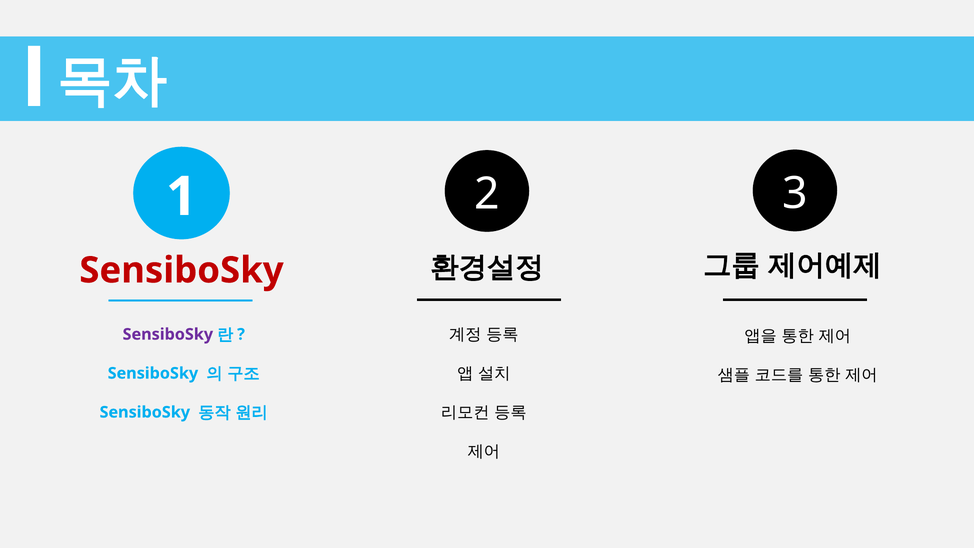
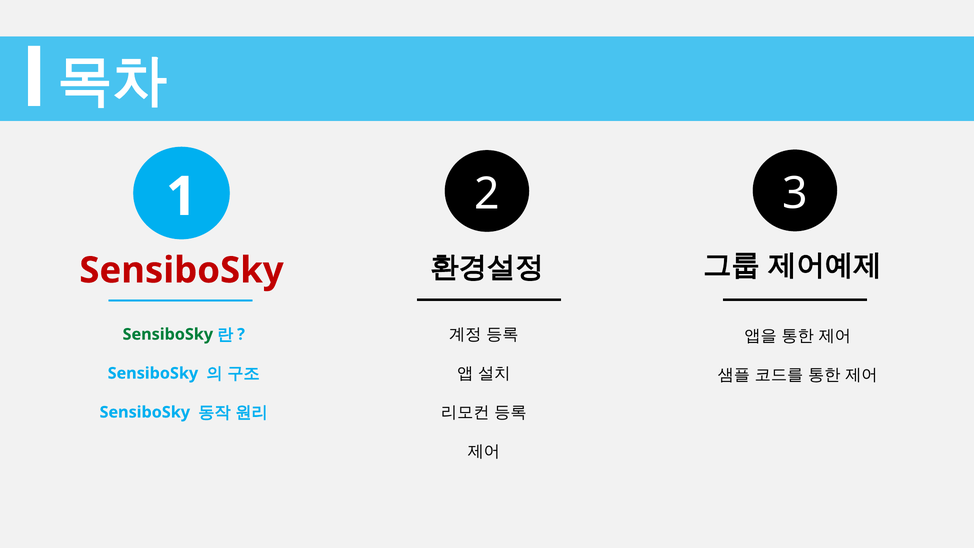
SensiboSky colour: purple -> green (168, 334)
